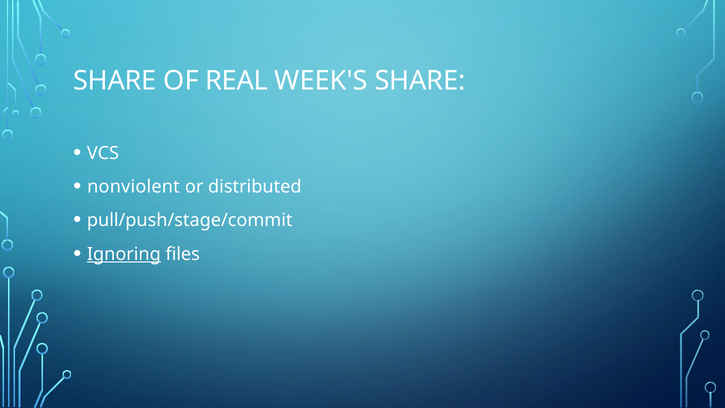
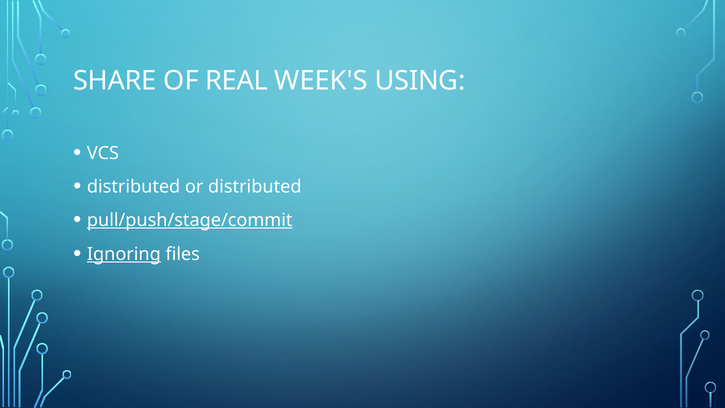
WEEK'S SHARE: SHARE -> USING (420, 81)
nonviolent: nonviolent -> distributed (134, 187)
pull/push/stage/commit underline: none -> present (190, 220)
